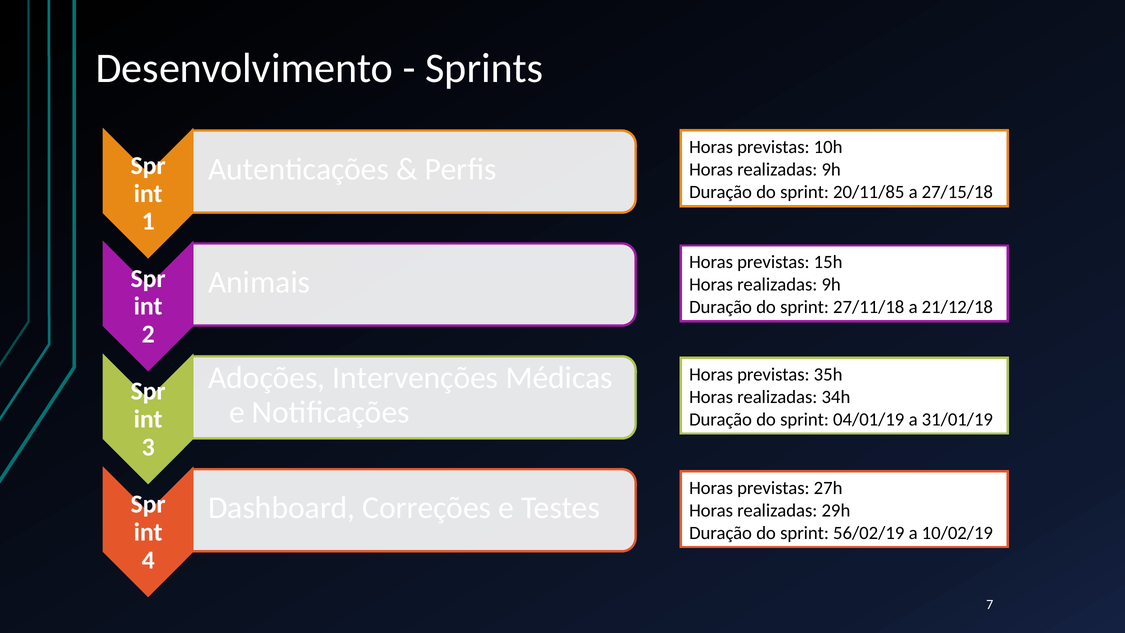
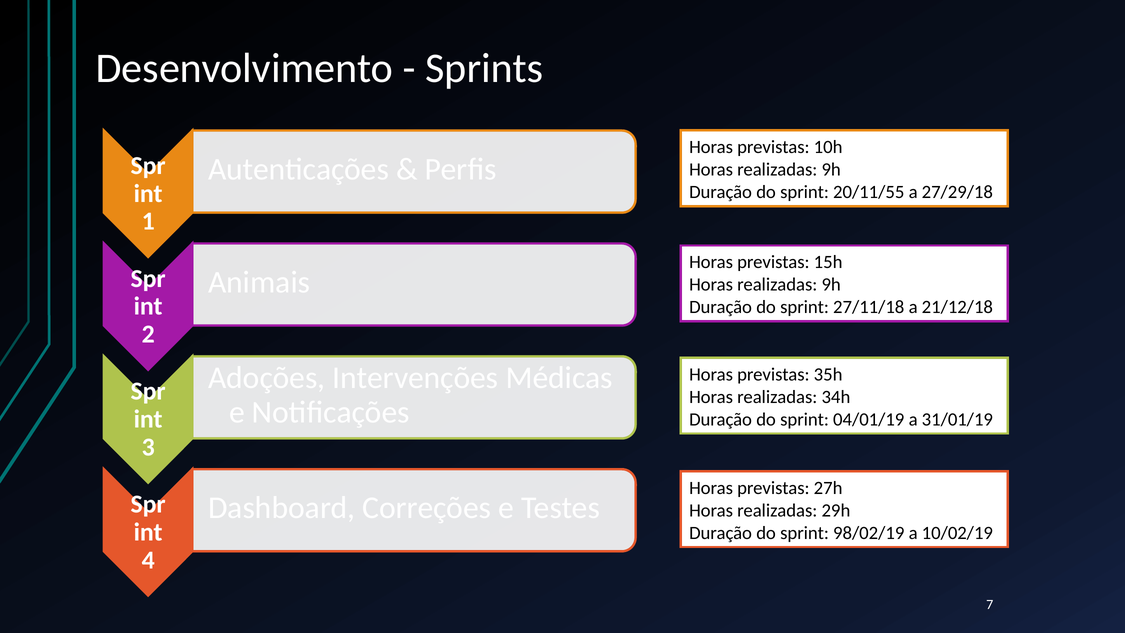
20/11/85: 20/11/85 -> 20/11/55 (869, 192)
27/15/18: 27/15/18 -> 27/29/18 (957, 192)
56/02/19: 56/02/19 -> 98/02/19 (869, 533)
